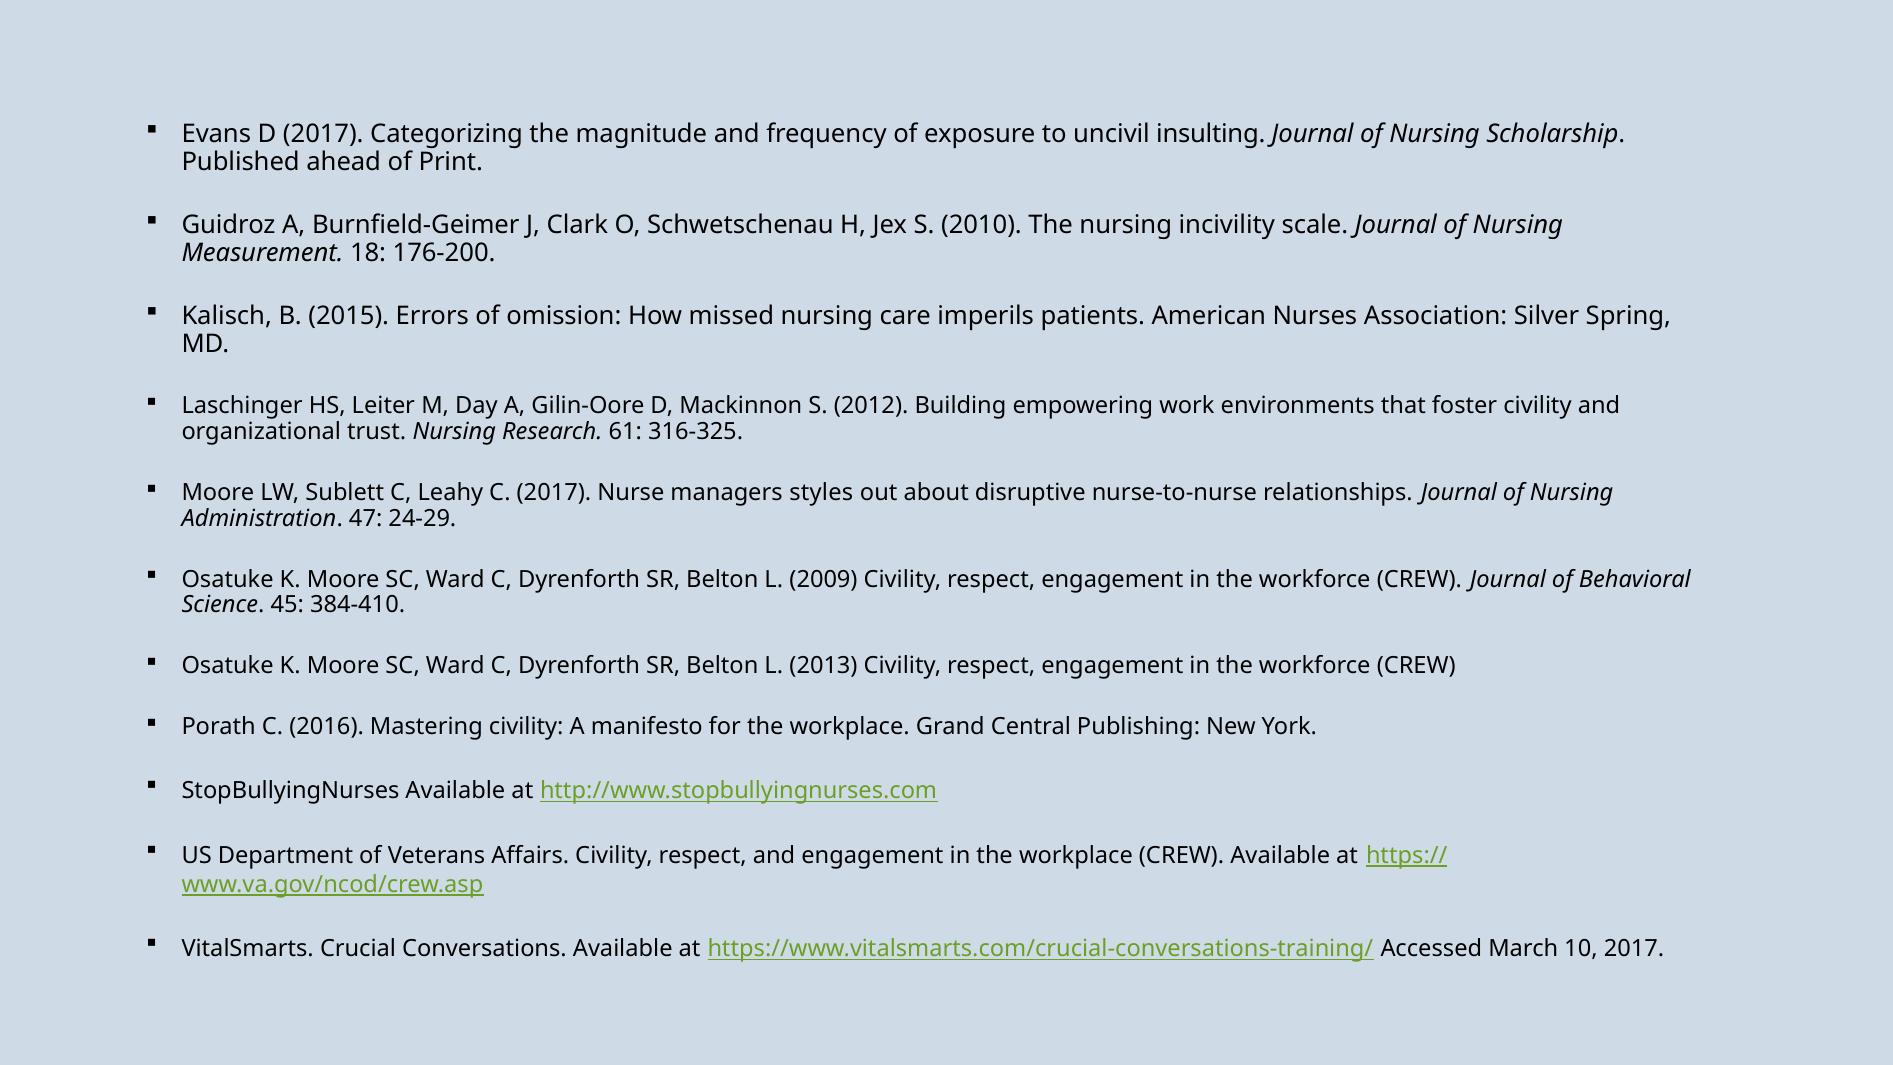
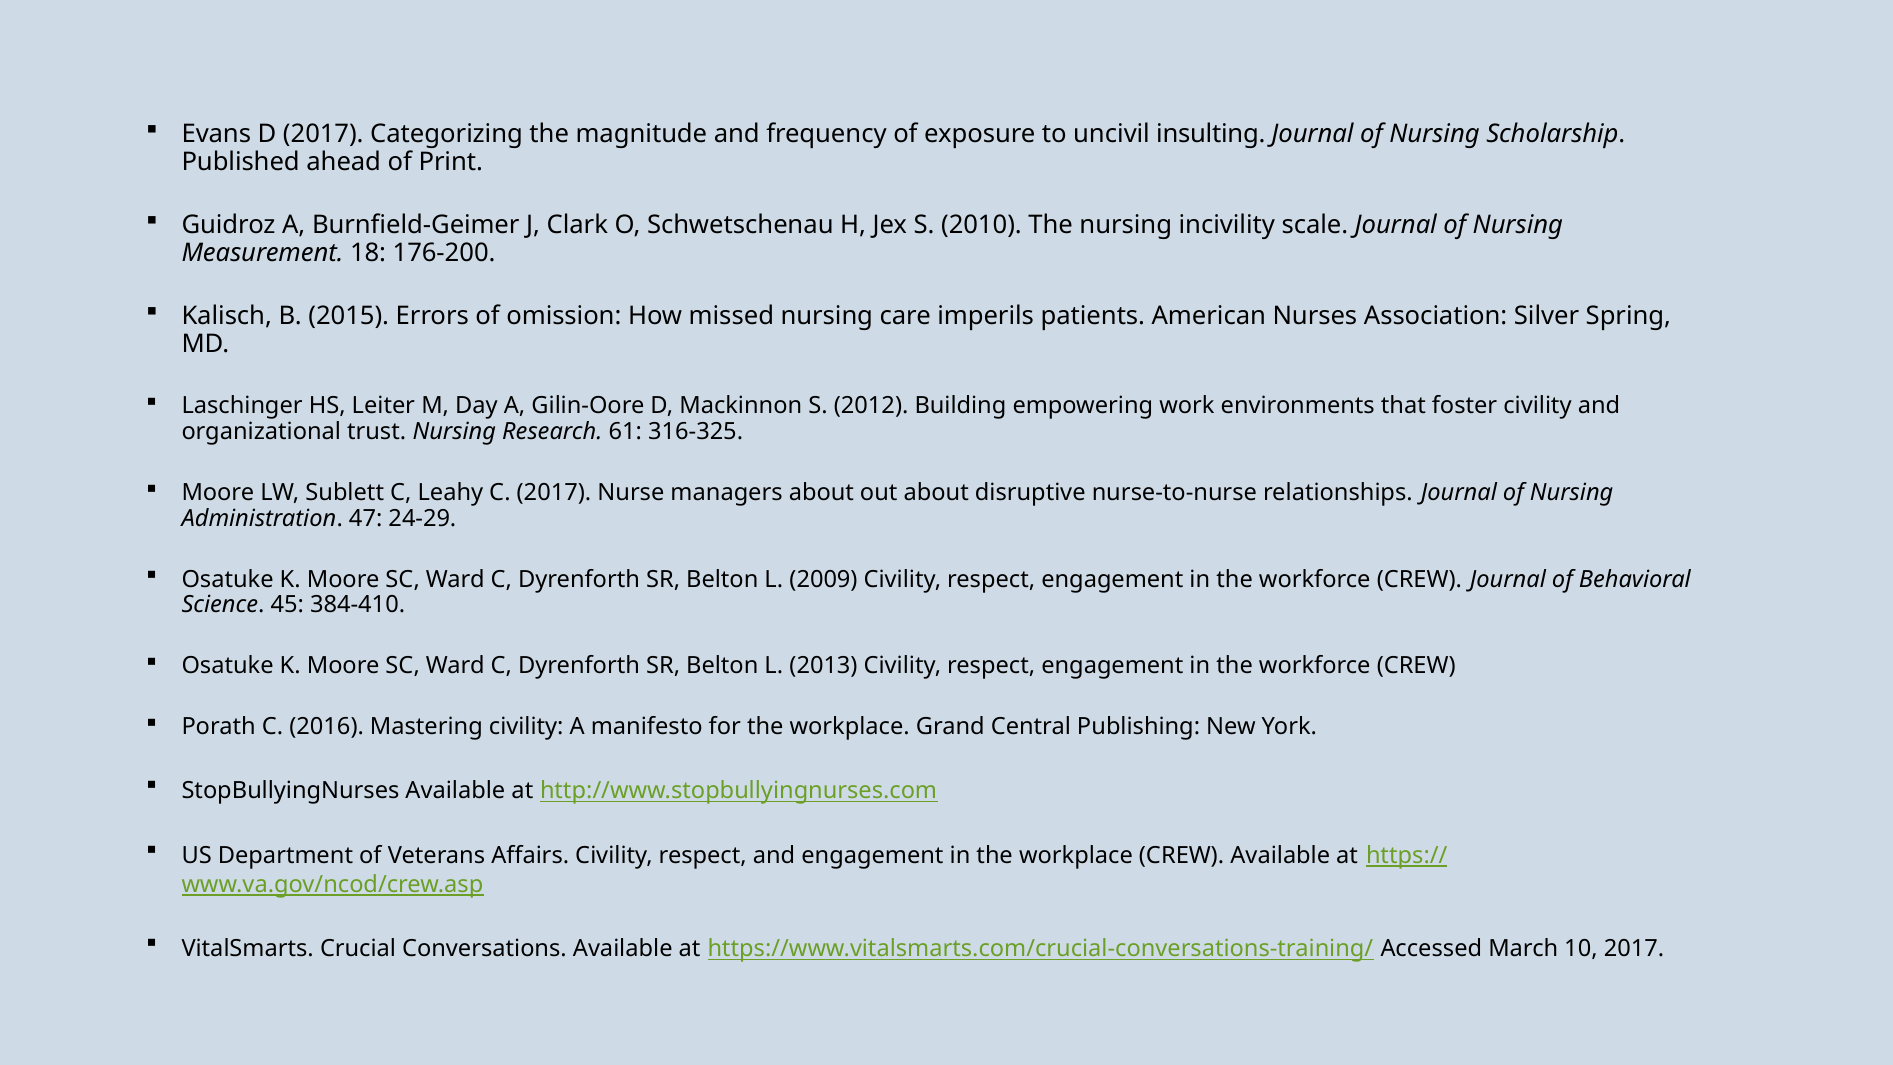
managers styles: styles -> about (821, 493)
